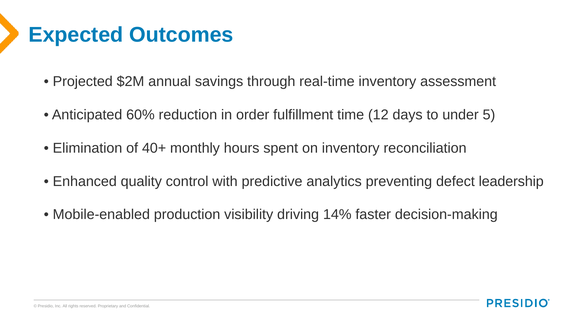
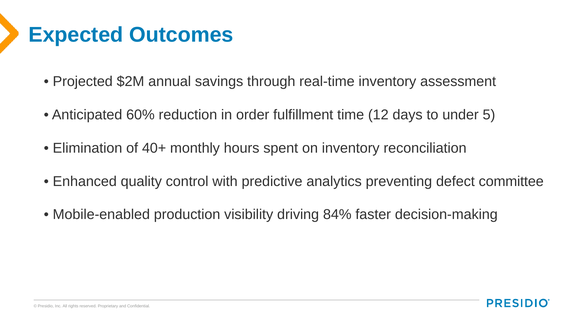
leadership: leadership -> committee (511, 181)
14%: 14% -> 84% (337, 215)
